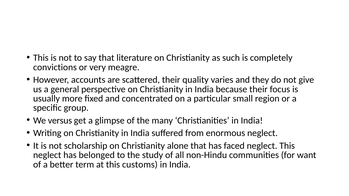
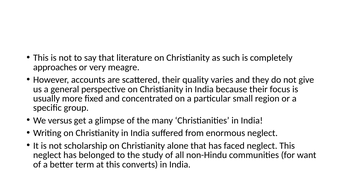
convictions: convictions -> approaches (55, 67)
customs: customs -> converts (140, 165)
